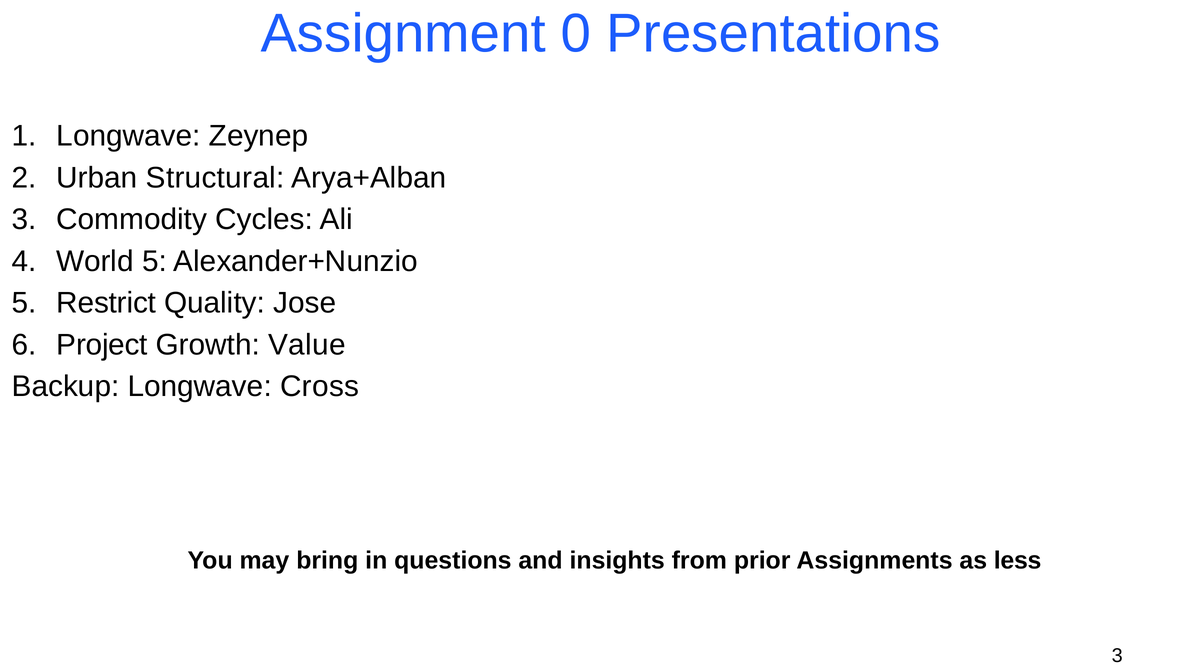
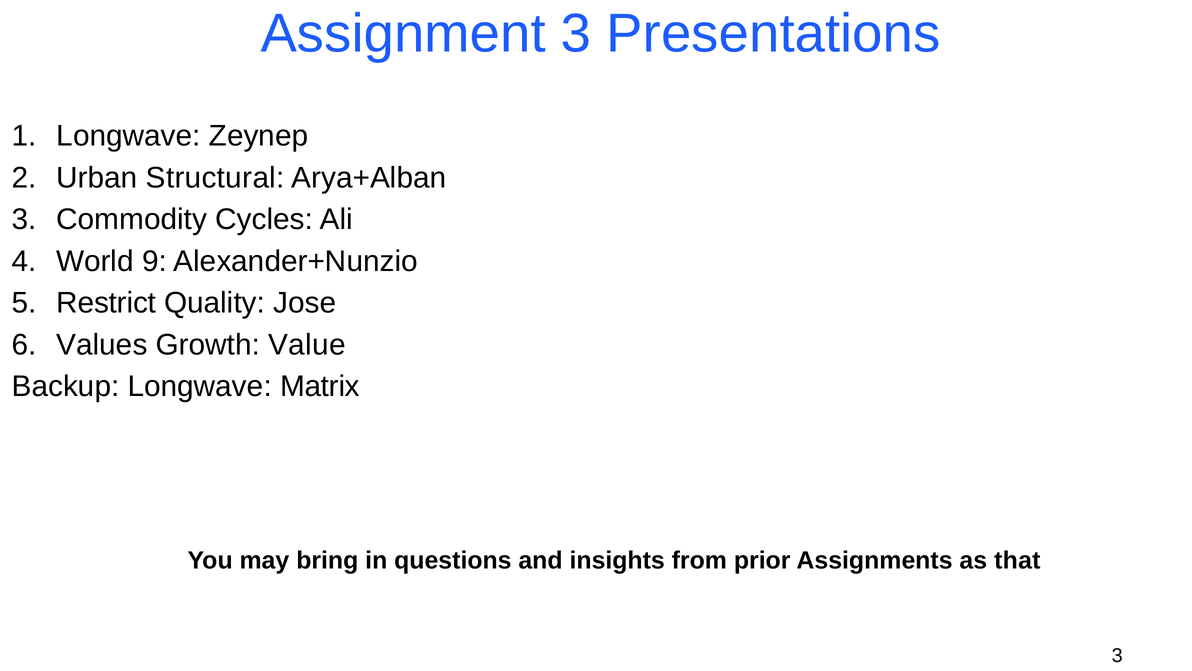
Assignment 0: 0 -> 3 (576, 34)
World 5: 5 -> 9 (154, 261)
Project: Project -> Values (102, 345)
Cross: Cross -> Matrix (320, 386)
less: less -> that (1017, 560)
